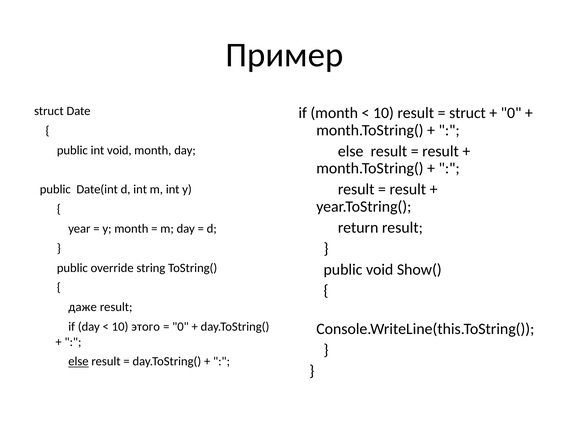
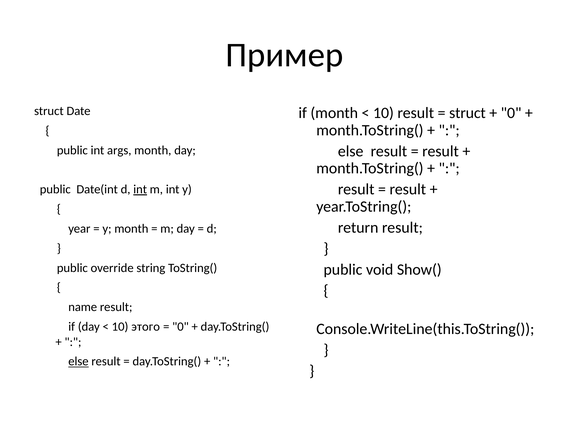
int void: void -> args (119, 150)
int underline: none -> present (140, 189)
даже: даже -> name (83, 307)
